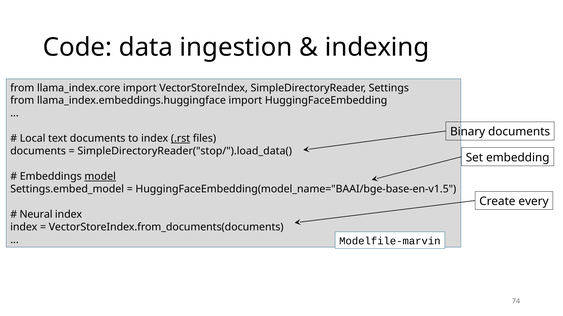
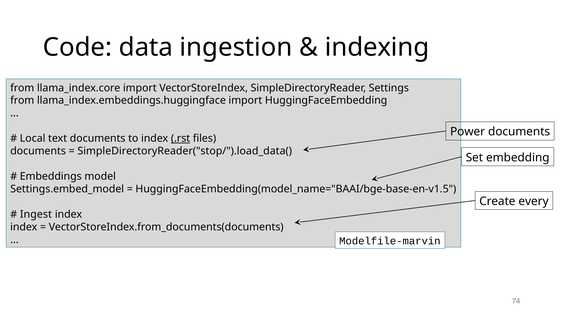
Binary: Binary -> Power (468, 132)
model underline: present -> none (100, 177)
Neural: Neural -> Ingest (36, 215)
